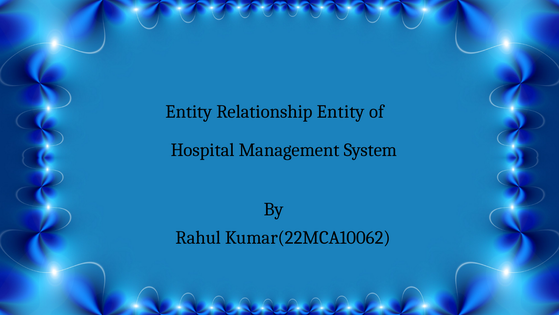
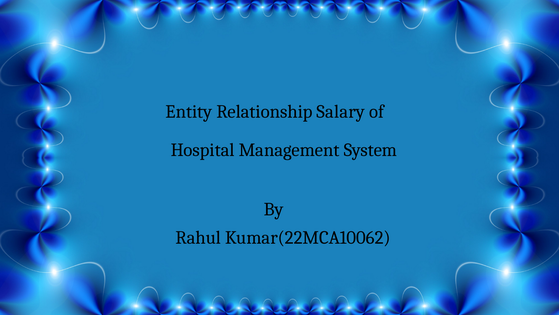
Relationship Entity: Entity -> Salary (341, 111)
